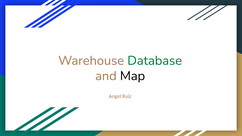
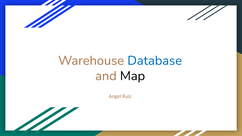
Database colour: green -> blue (155, 61)
